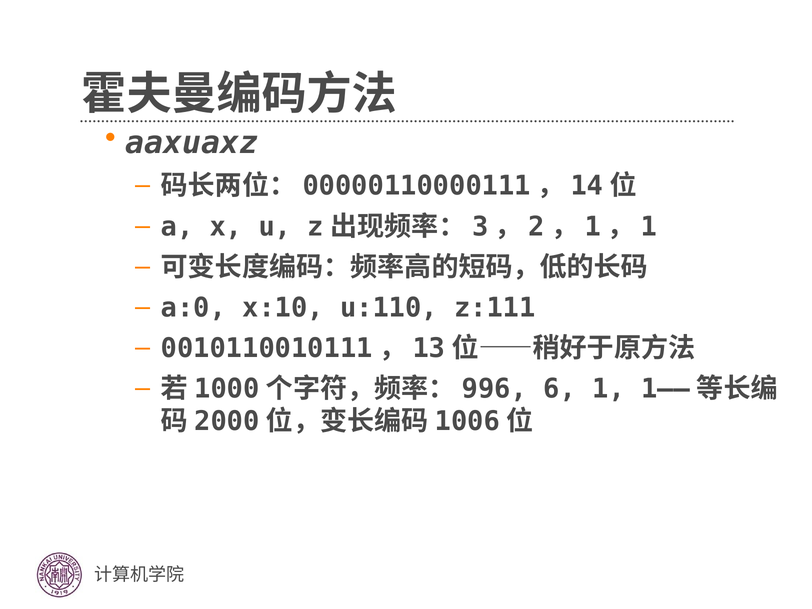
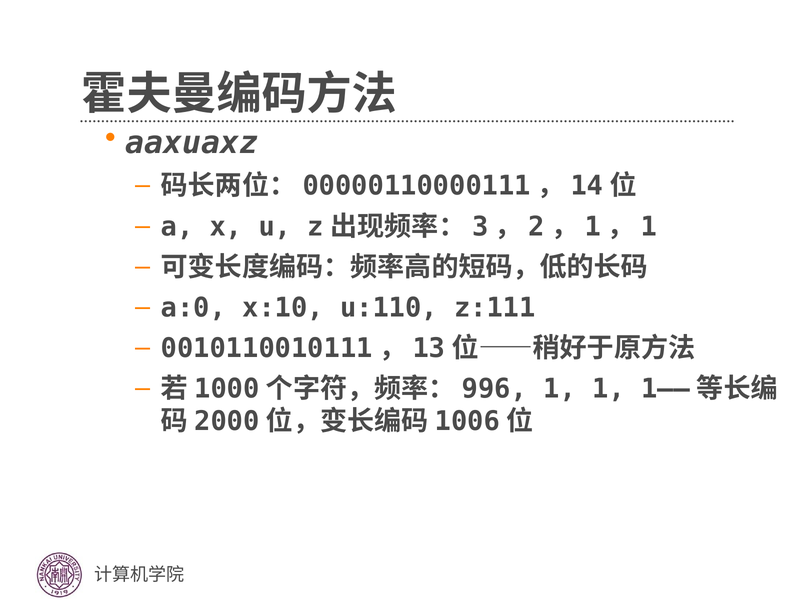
6: 6 -> 1 (560, 389)
